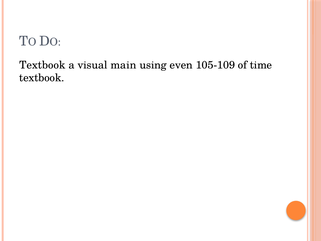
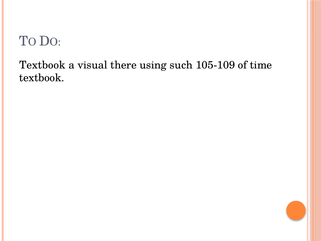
main: main -> there (124, 65)
even: even -> such (181, 65)
